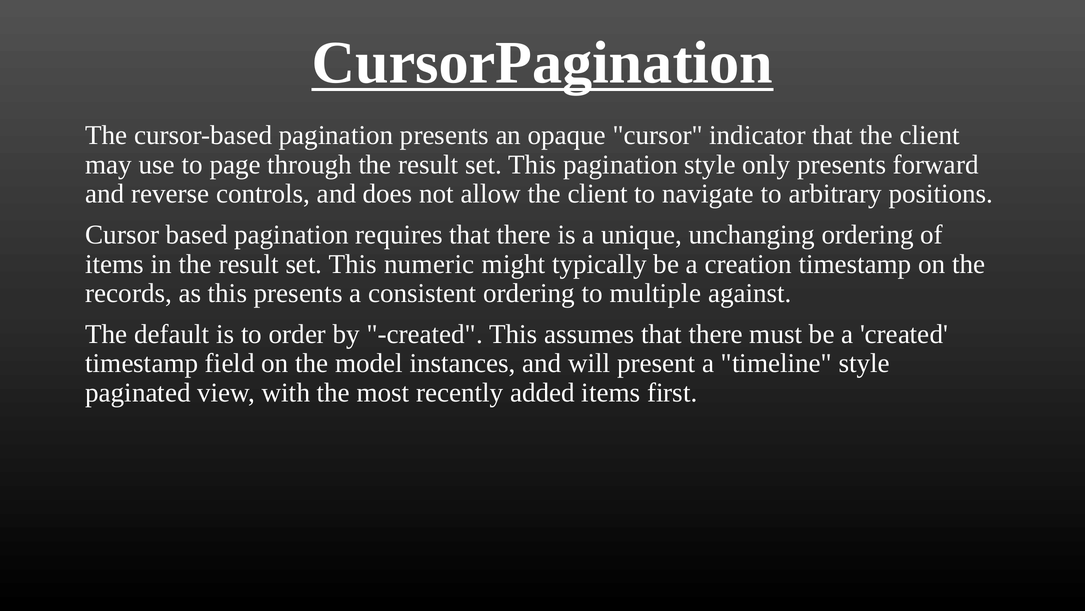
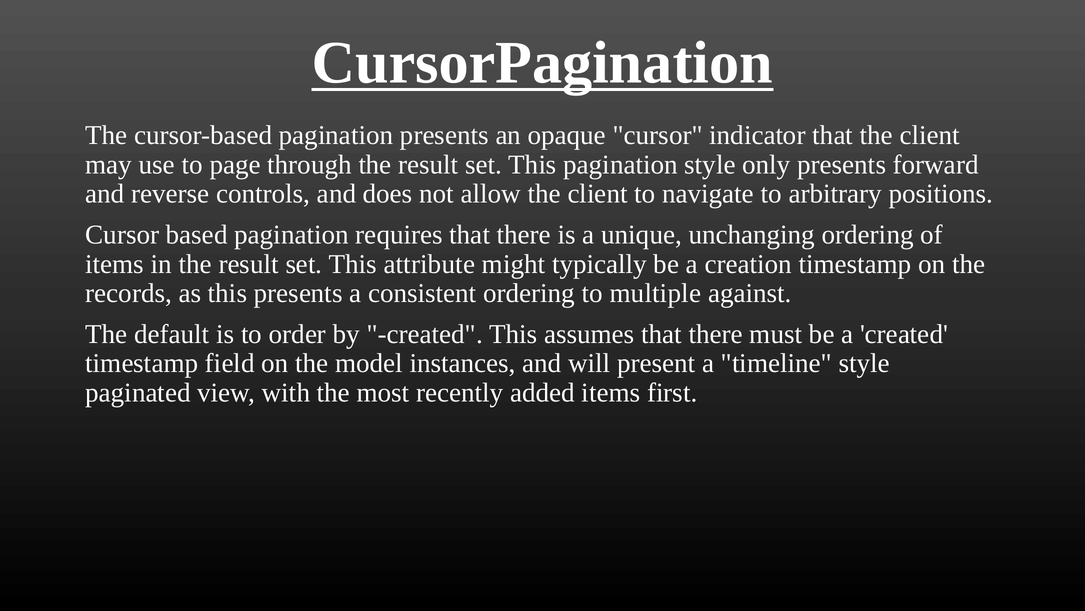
numeric: numeric -> attribute (429, 264)
